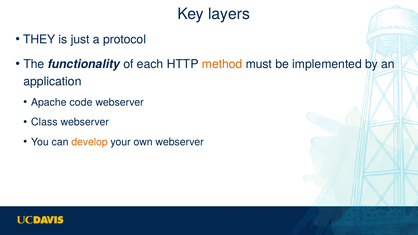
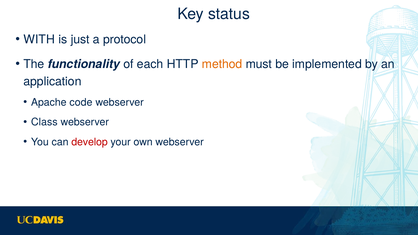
layers: layers -> status (229, 14)
THEY: THEY -> WITH (39, 40)
develop colour: orange -> red (90, 142)
